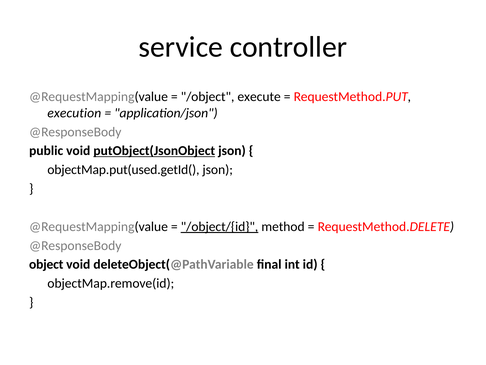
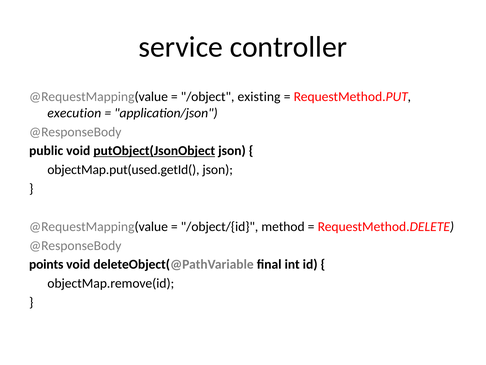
execute: execute -> existing (259, 97)
/object/{id underline: present -> none (220, 226)
object: object -> points (46, 264)
